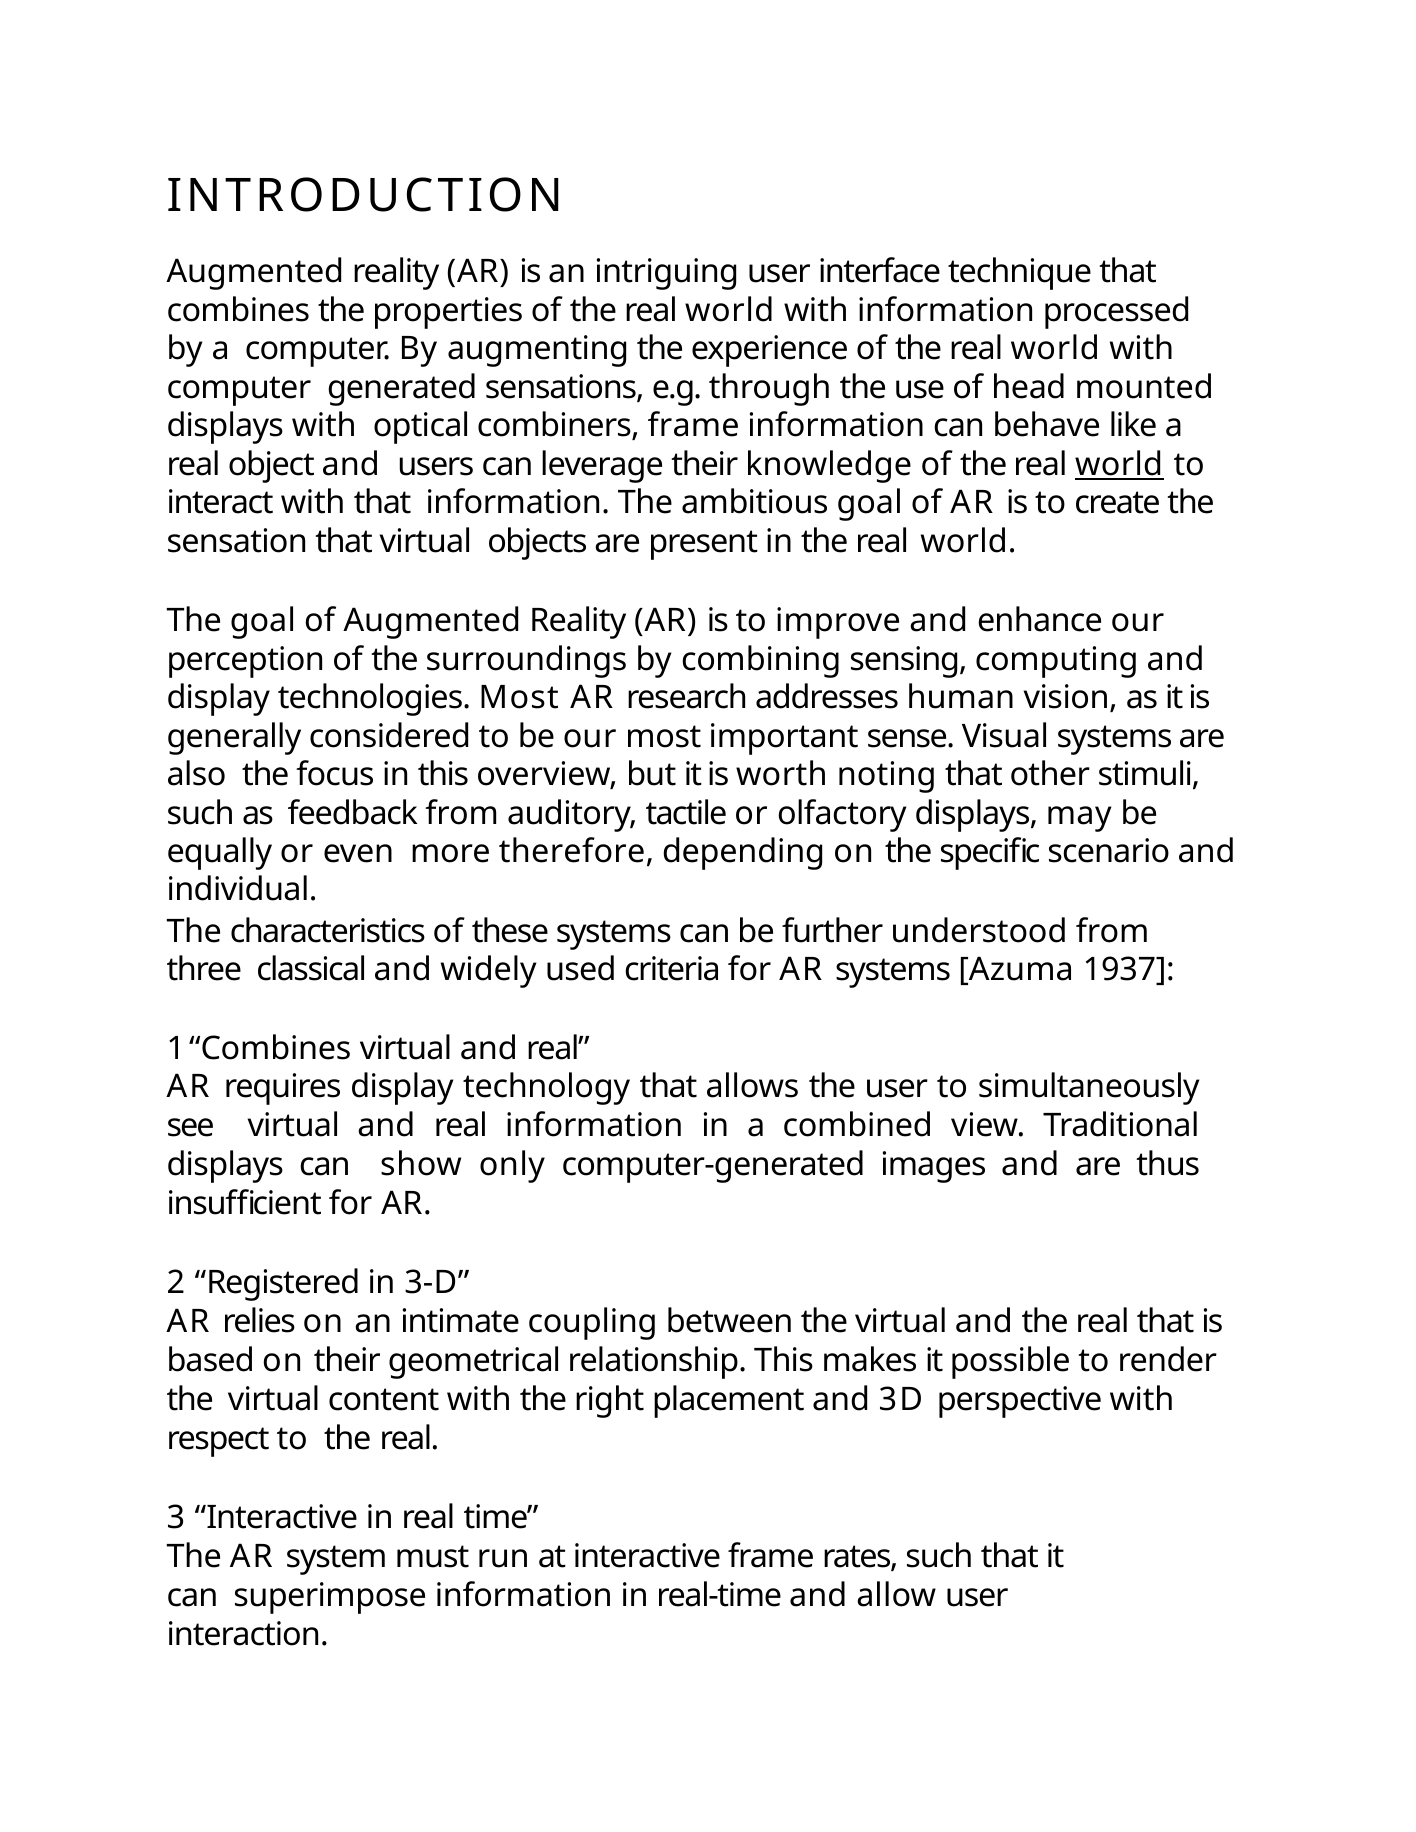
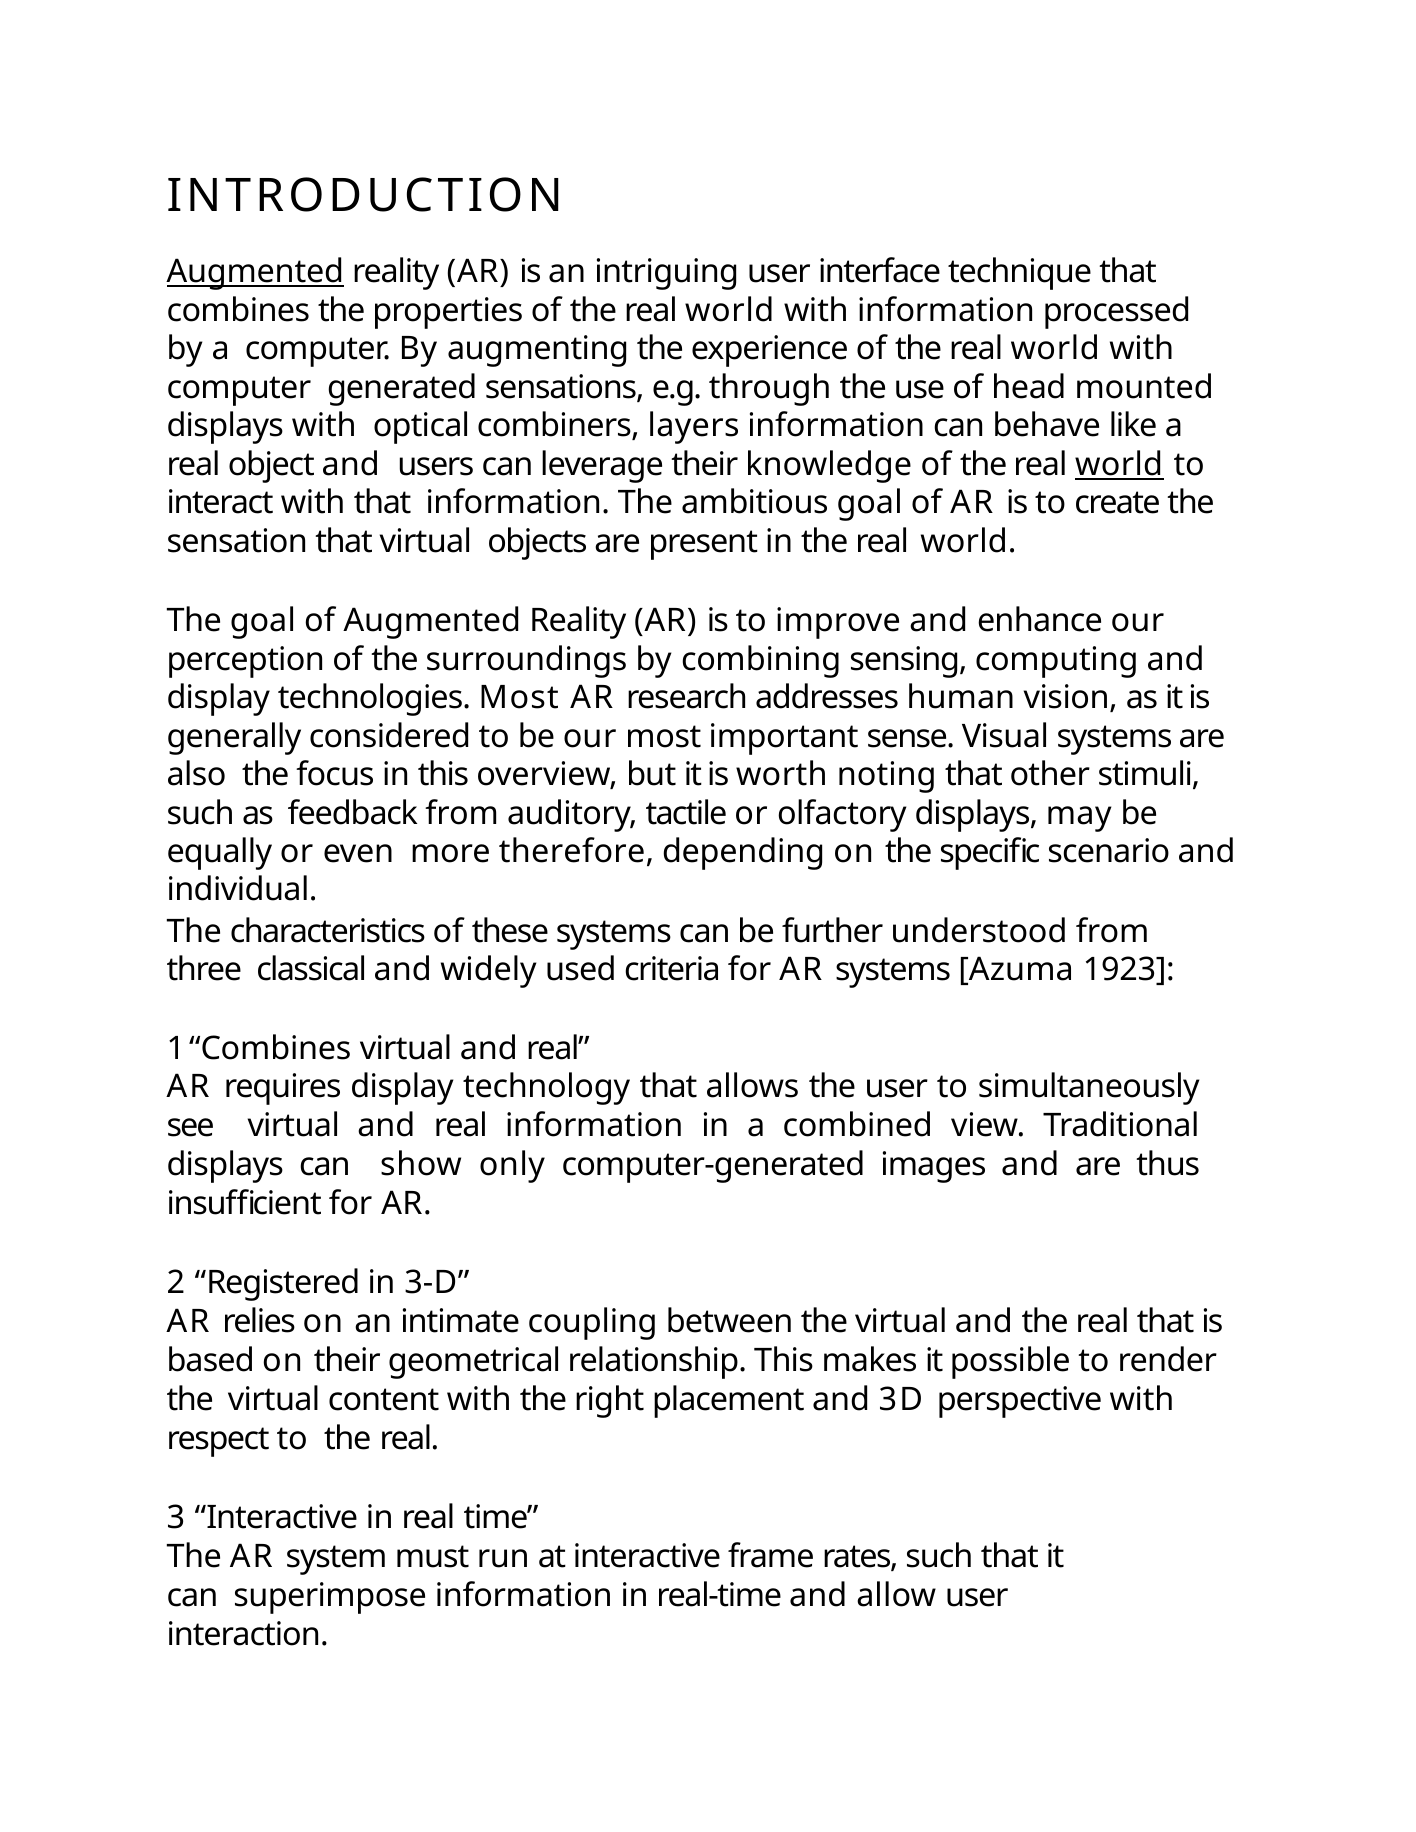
Augmented underline: none -> present (255, 272)
combiners frame: frame -> layers (694, 426)
1937: 1937 -> 1923 (1129, 970)
